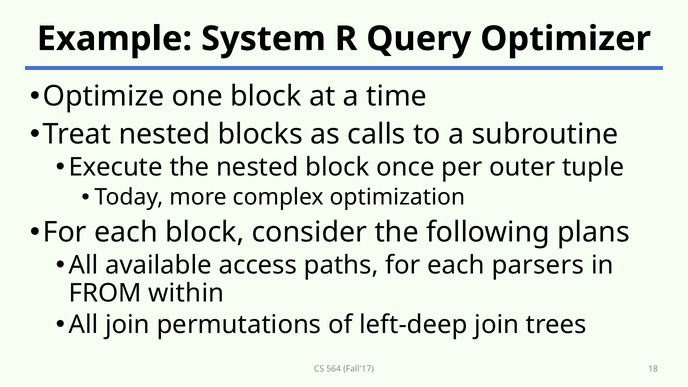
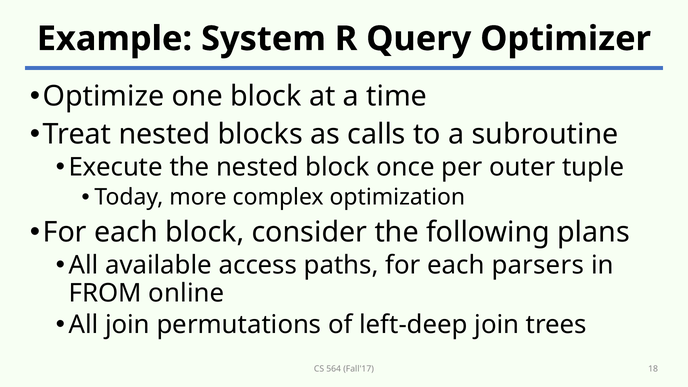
within: within -> online (186, 293)
